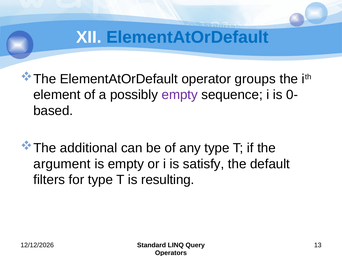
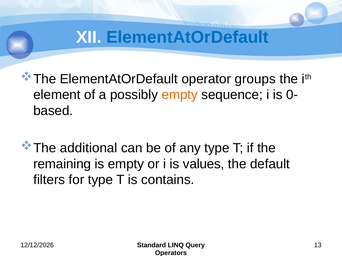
empty colour: purple -> orange (180, 95)
argument: argument -> remaining (62, 164)
satisfy: satisfy -> values (204, 164)
resulting: resulting -> contains (168, 180)
